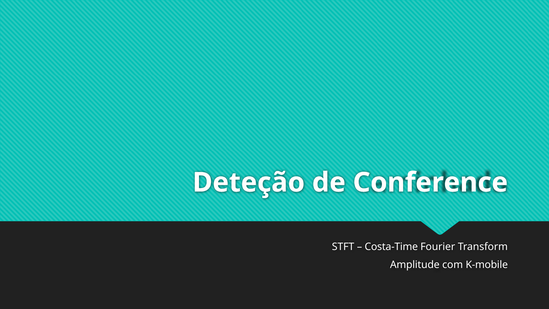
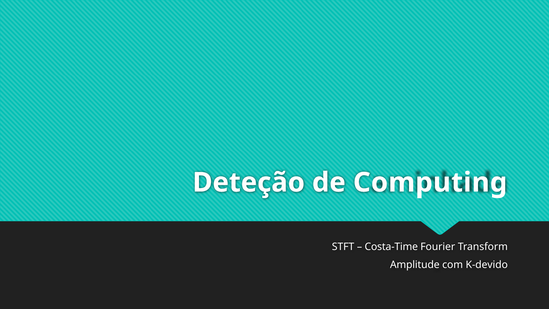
Conference: Conference -> Computing (430, 182)
K-mobile: K-mobile -> K-devido (487, 265)
